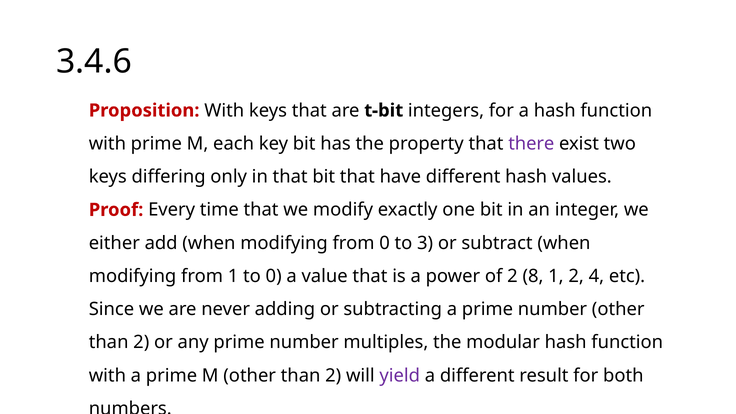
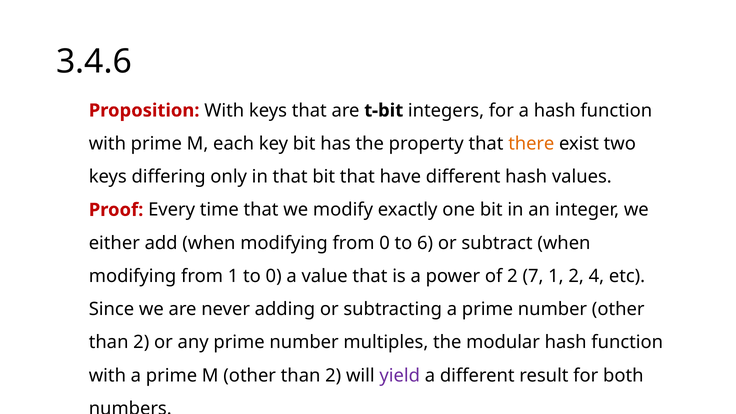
there colour: purple -> orange (531, 144)
3: 3 -> 6 (425, 243)
8: 8 -> 7 (533, 276)
